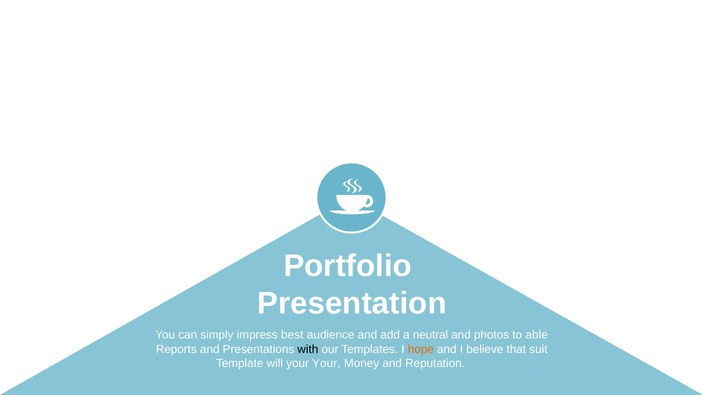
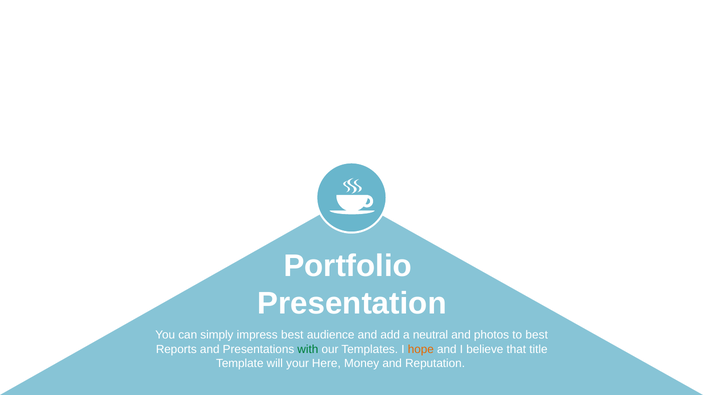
to able: able -> best (537, 335)
with colour: black -> green (308, 350)
suit: suit -> title (538, 350)
your Your: Your -> Here (326, 364)
